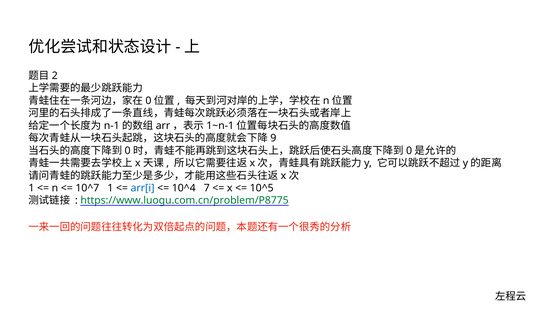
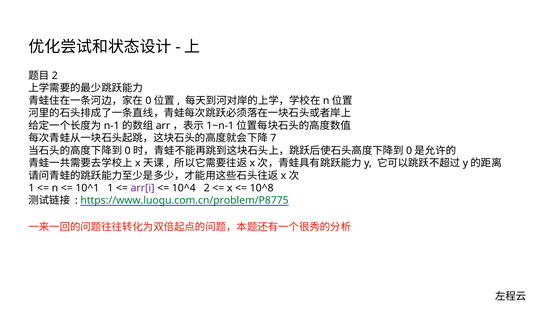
9: 9 -> 7 (273, 138)
10^7: 10^7 -> 10^1 (87, 188)
arr[i colour: blue -> purple (143, 188)
10^4 7: 7 -> 2 (207, 188)
10^5: 10^5 -> 10^8 (262, 188)
